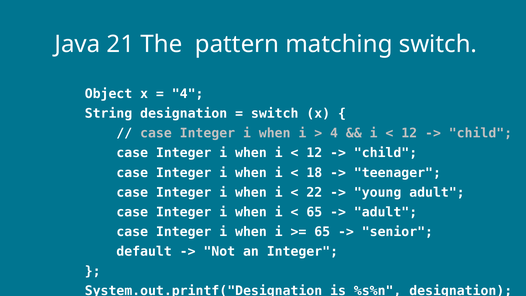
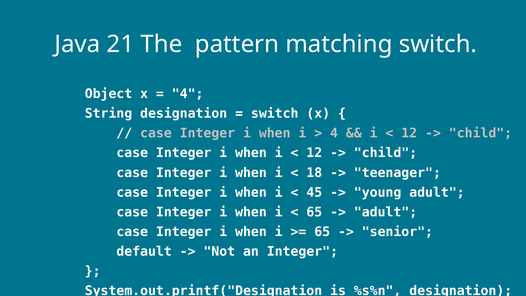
22: 22 -> 45 (314, 192)
